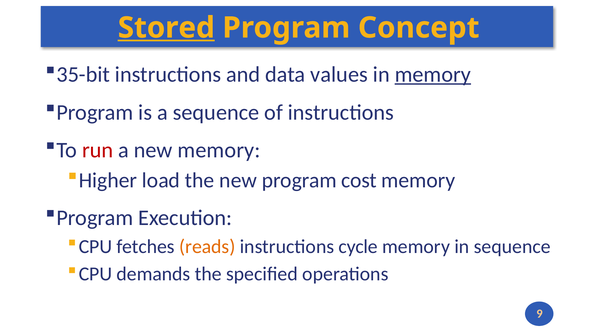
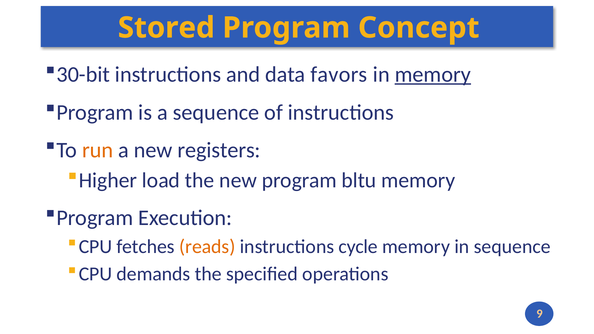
Stored underline: present -> none (166, 28)
35-bit: 35-bit -> 30-bit (83, 75)
values: values -> favors (339, 75)
run colour: red -> orange (98, 150)
new memory: memory -> registers (219, 150)
cost: cost -> bltu (359, 180)
